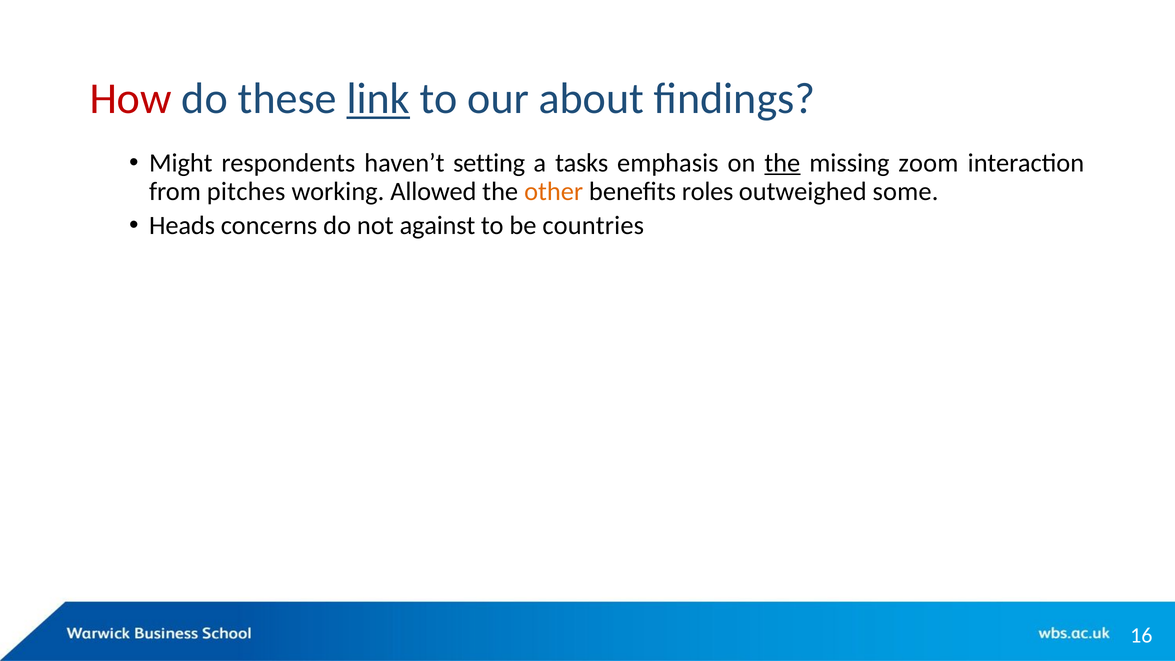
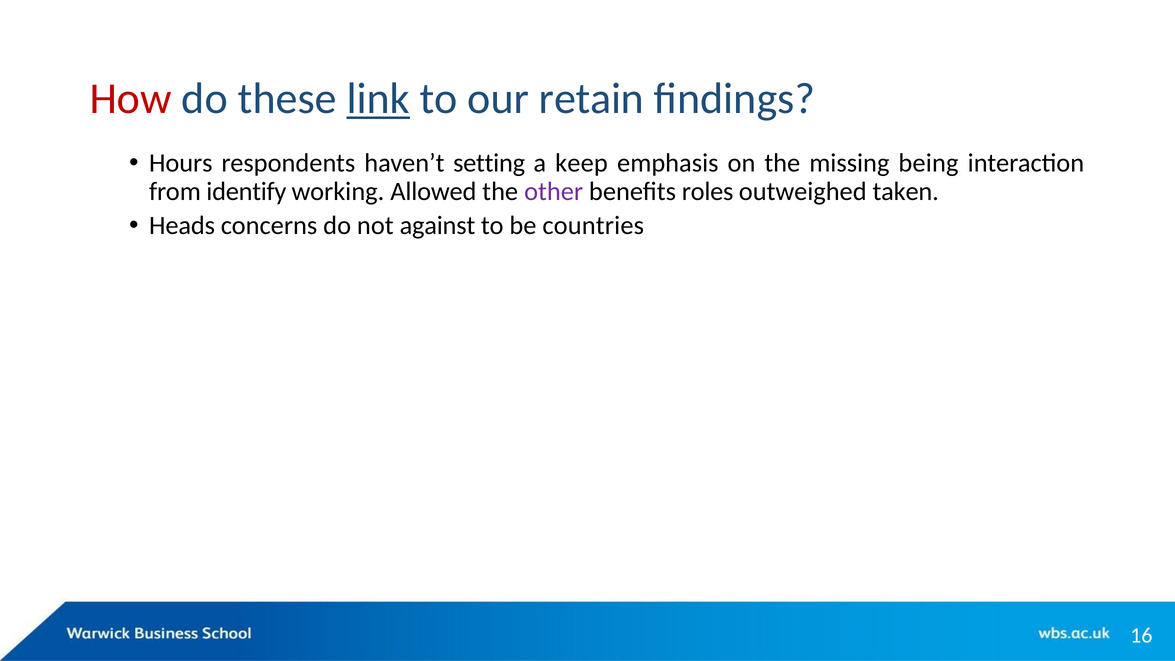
about: about -> retain (591, 99)
Might: Might -> Hours (181, 163)
tasks: tasks -> keep (582, 163)
the underline: present -> none (782, 163)
zoom: zoom -> being (928, 163)
pitches: pitches -> identify (246, 192)
other colour: orange -> purple (554, 192)
some: some -> taken (906, 192)
